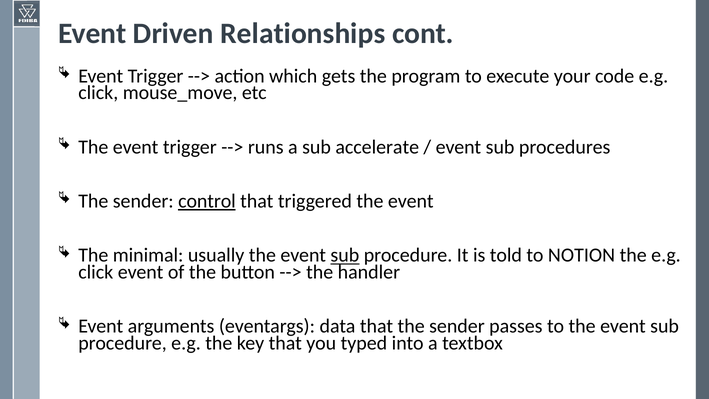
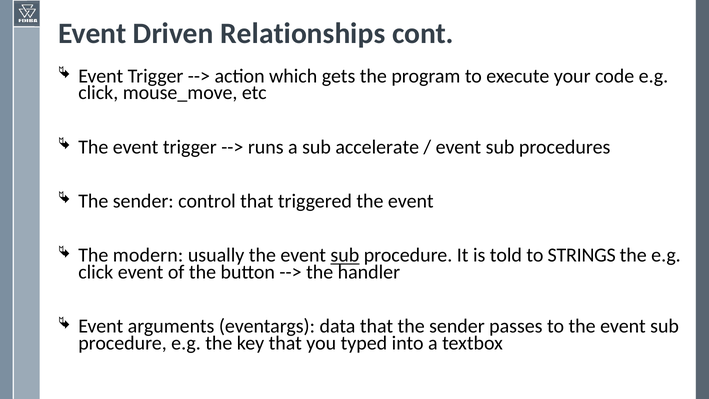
control underline: present -> none (207, 201)
minimal: minimal -> modern (148, 255)
NOTION: NOTION -> STRINGS (582, 255)
